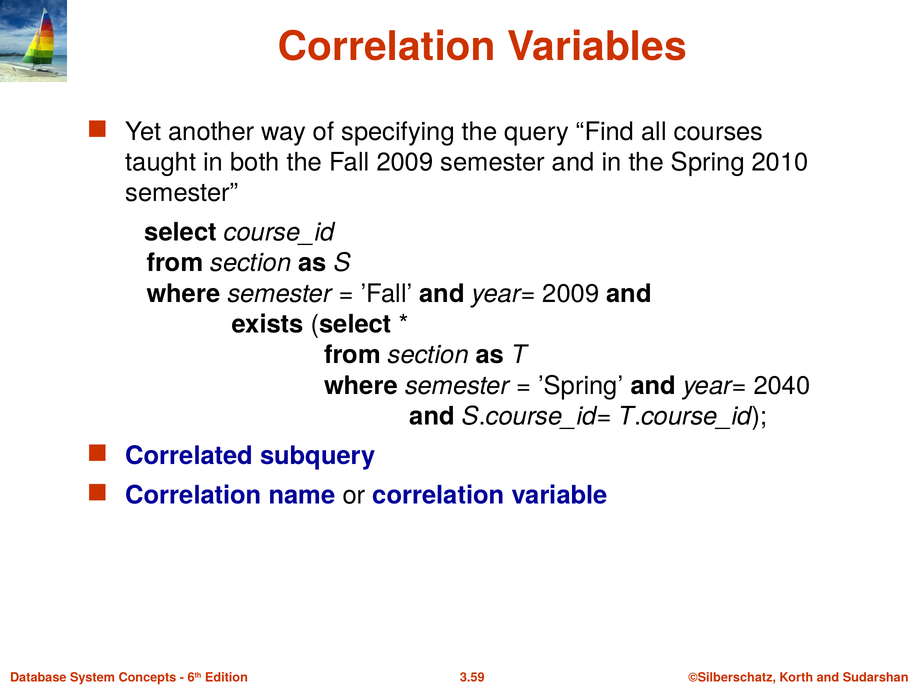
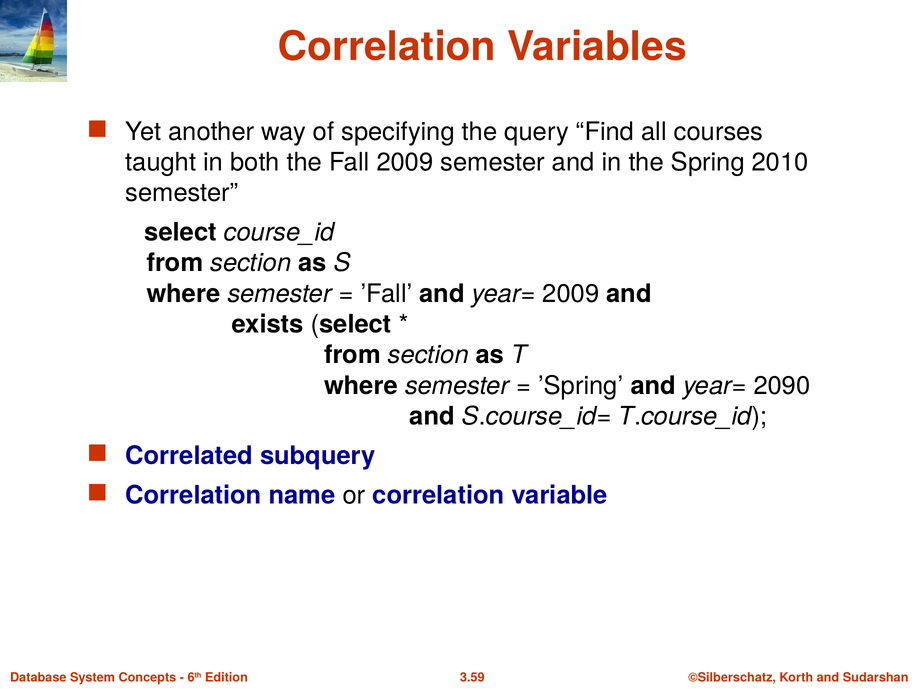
2040: 2040 -> 2090 (782, 385)
